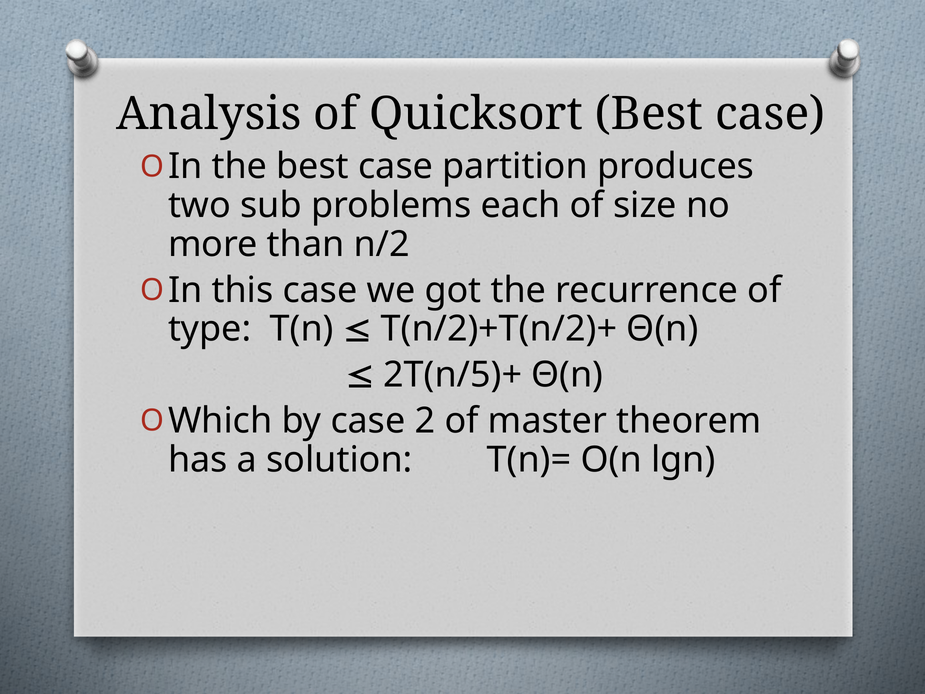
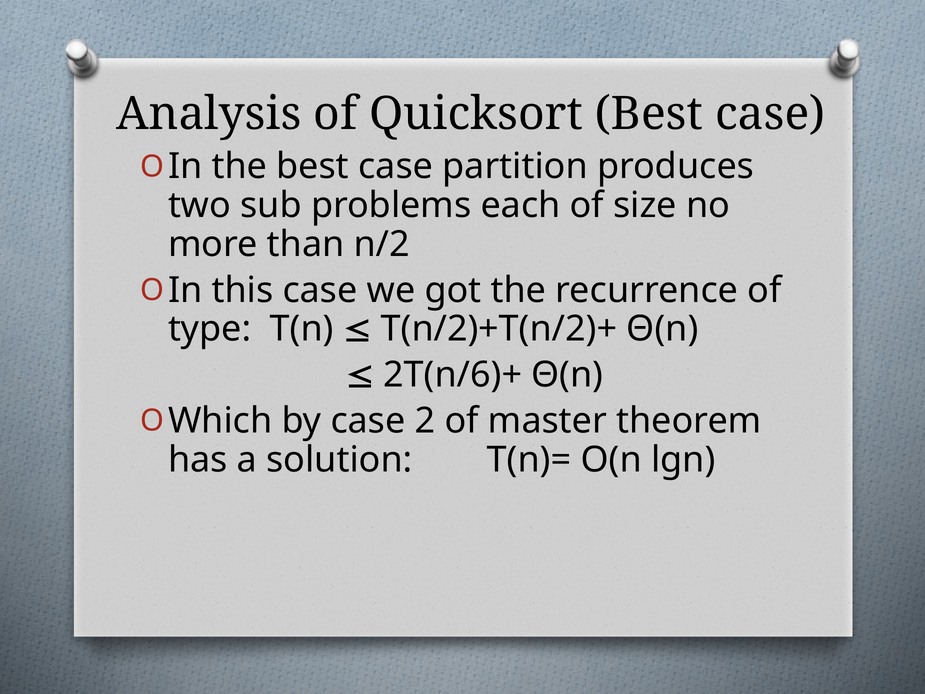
2T(n/5)+: 2T(n/5)+ -> 2T(n/6)+ (453, 375)
